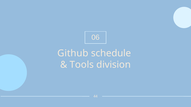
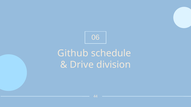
Tools: Tools -> Drive (82, 65)
